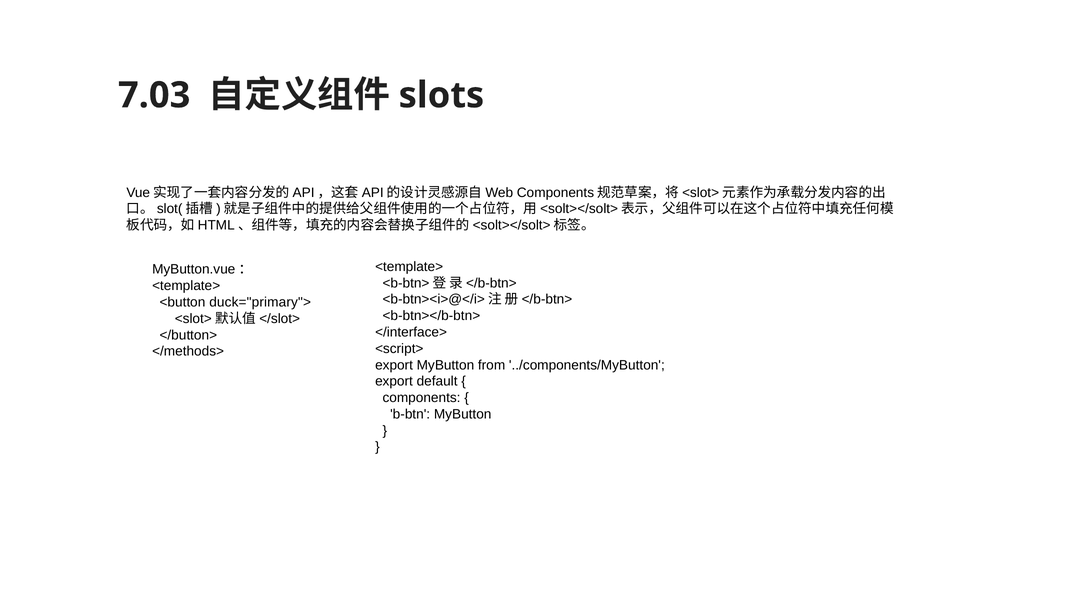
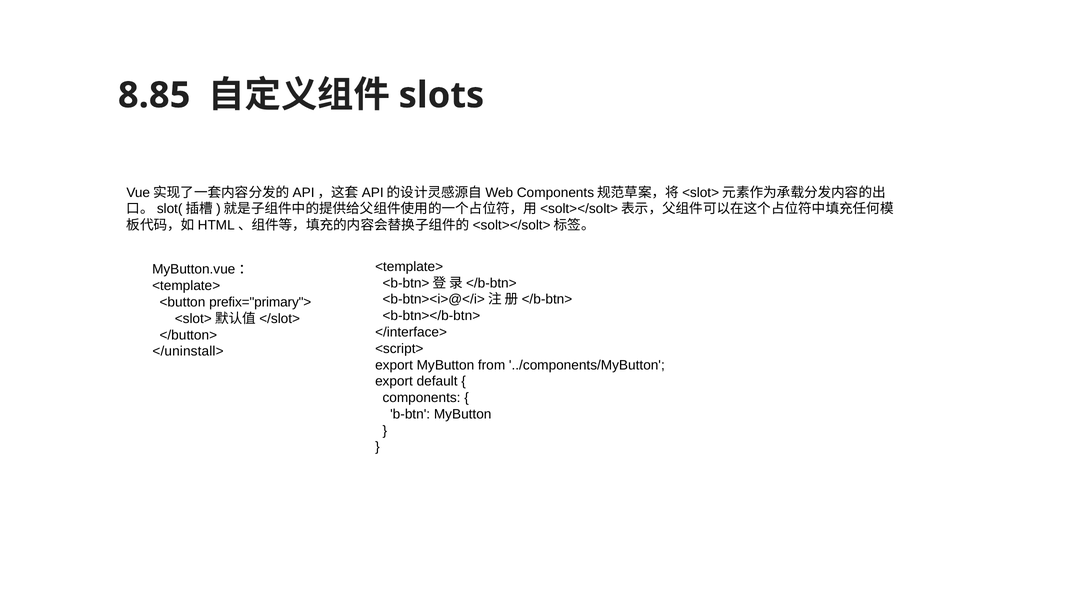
7.03: 7.03 -> 8.85 (154, 95)
duck="primary">: duck="primary"> -> prefix="primary"> (260, 302)
</methods>: </methods> -> </uninstall> (188, 351)
